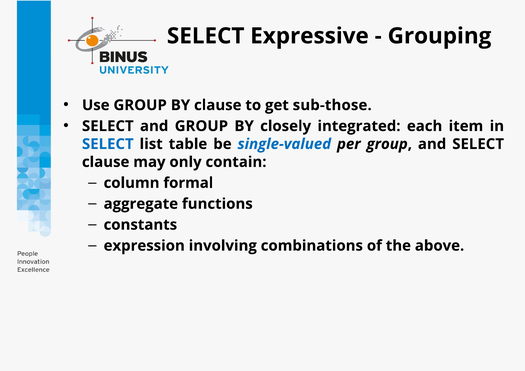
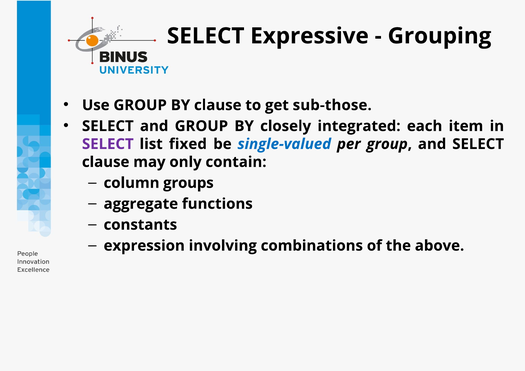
SELECT colour: blue -> purple (108, 144)
table: table -> fixed (188, 144)
formal: formal -> groups (188, 183)
